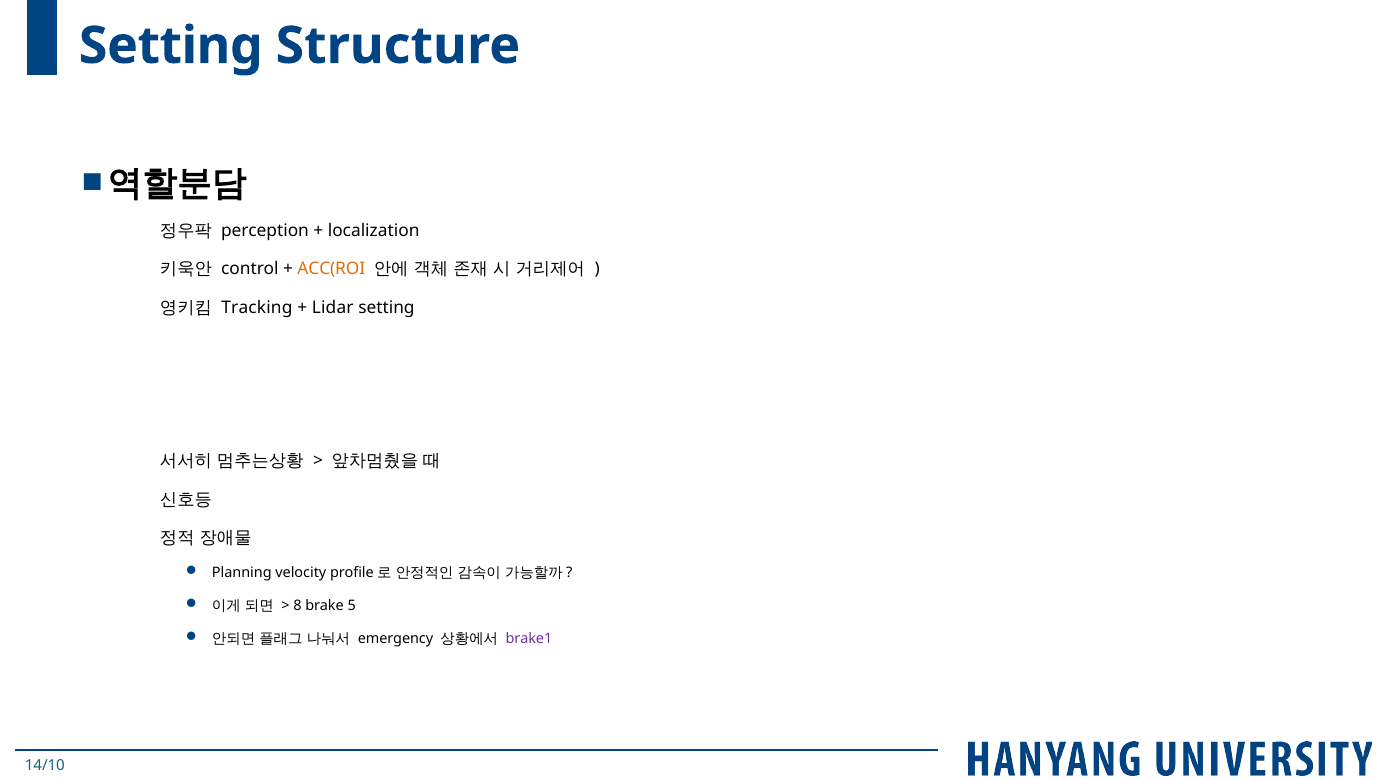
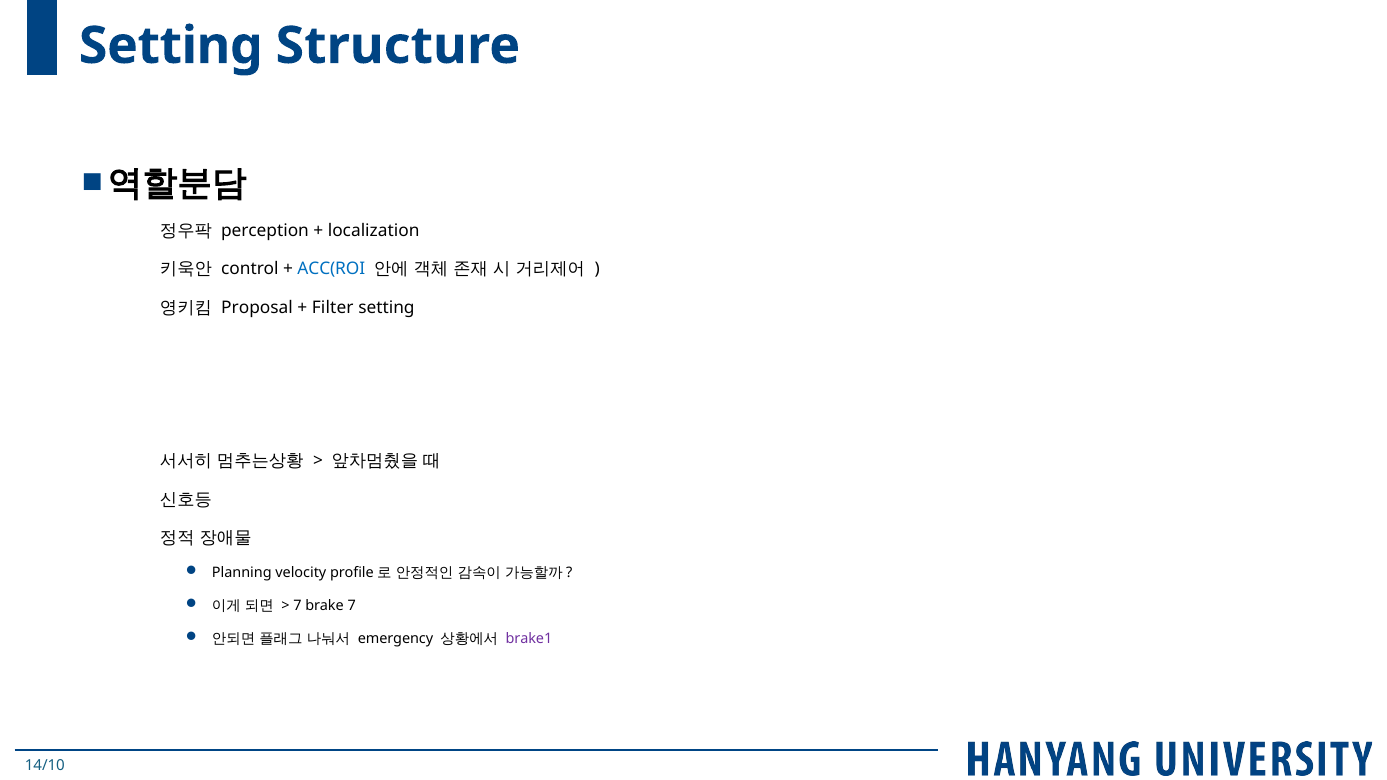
ACC(ROI colour: orange -> blue (331, 269)
Tracking: Tracking -> Proposal (257, 308)
Lidar: Lidar -> Filter (333, 308)
8: 8 -> 7 (298, 606)
brake 5: 5 -> 7 (352, 606)
